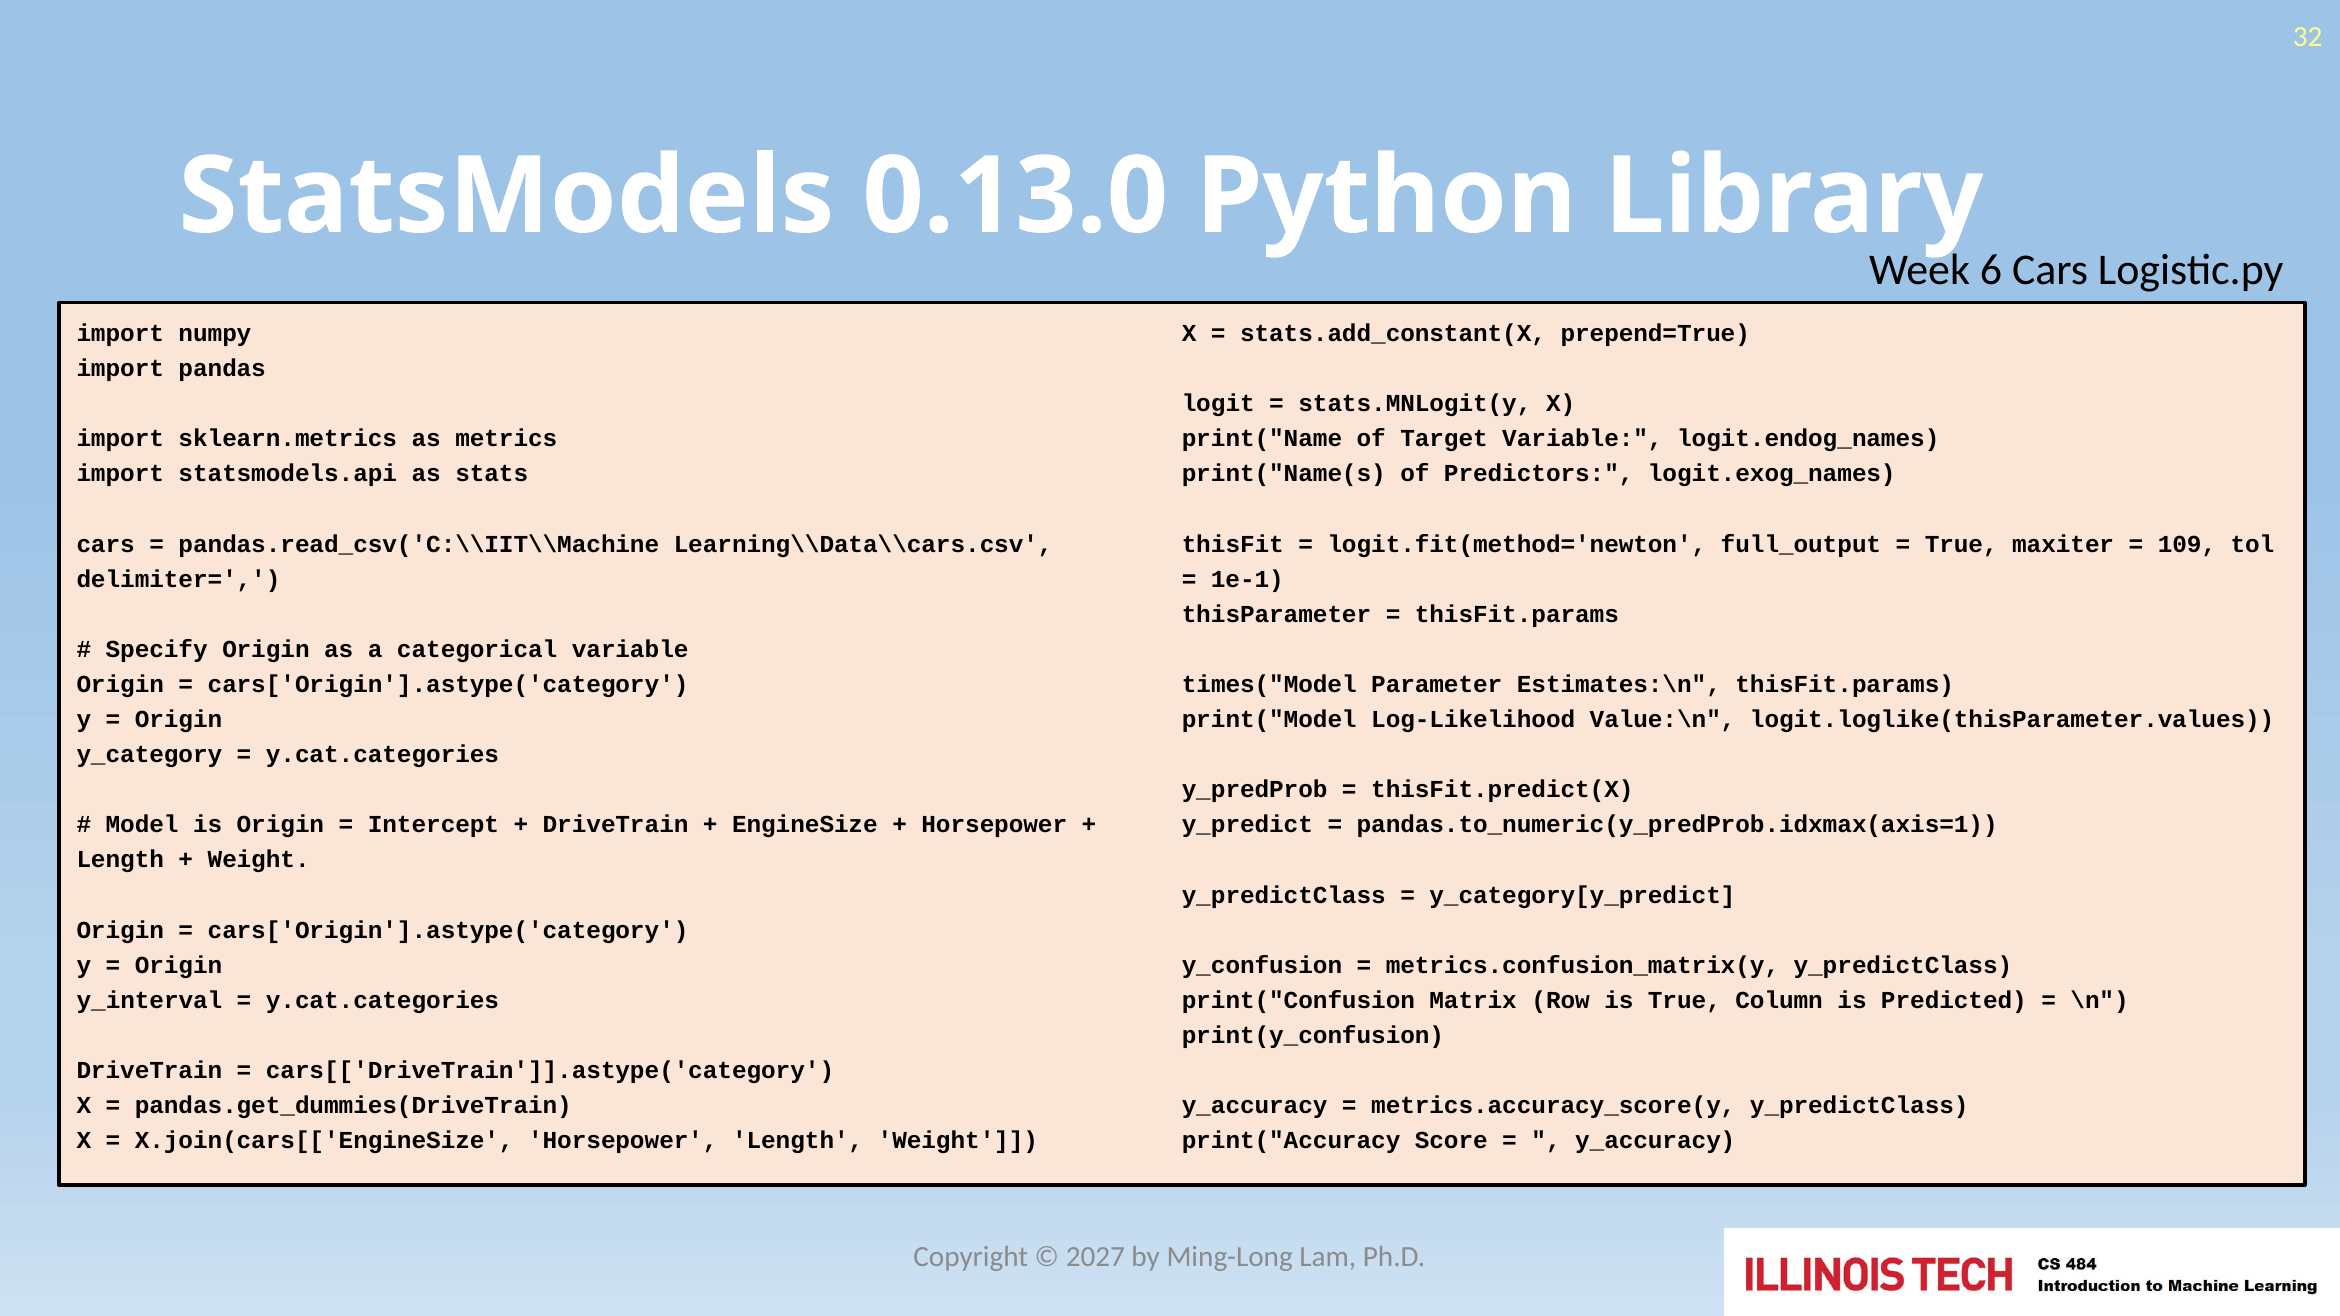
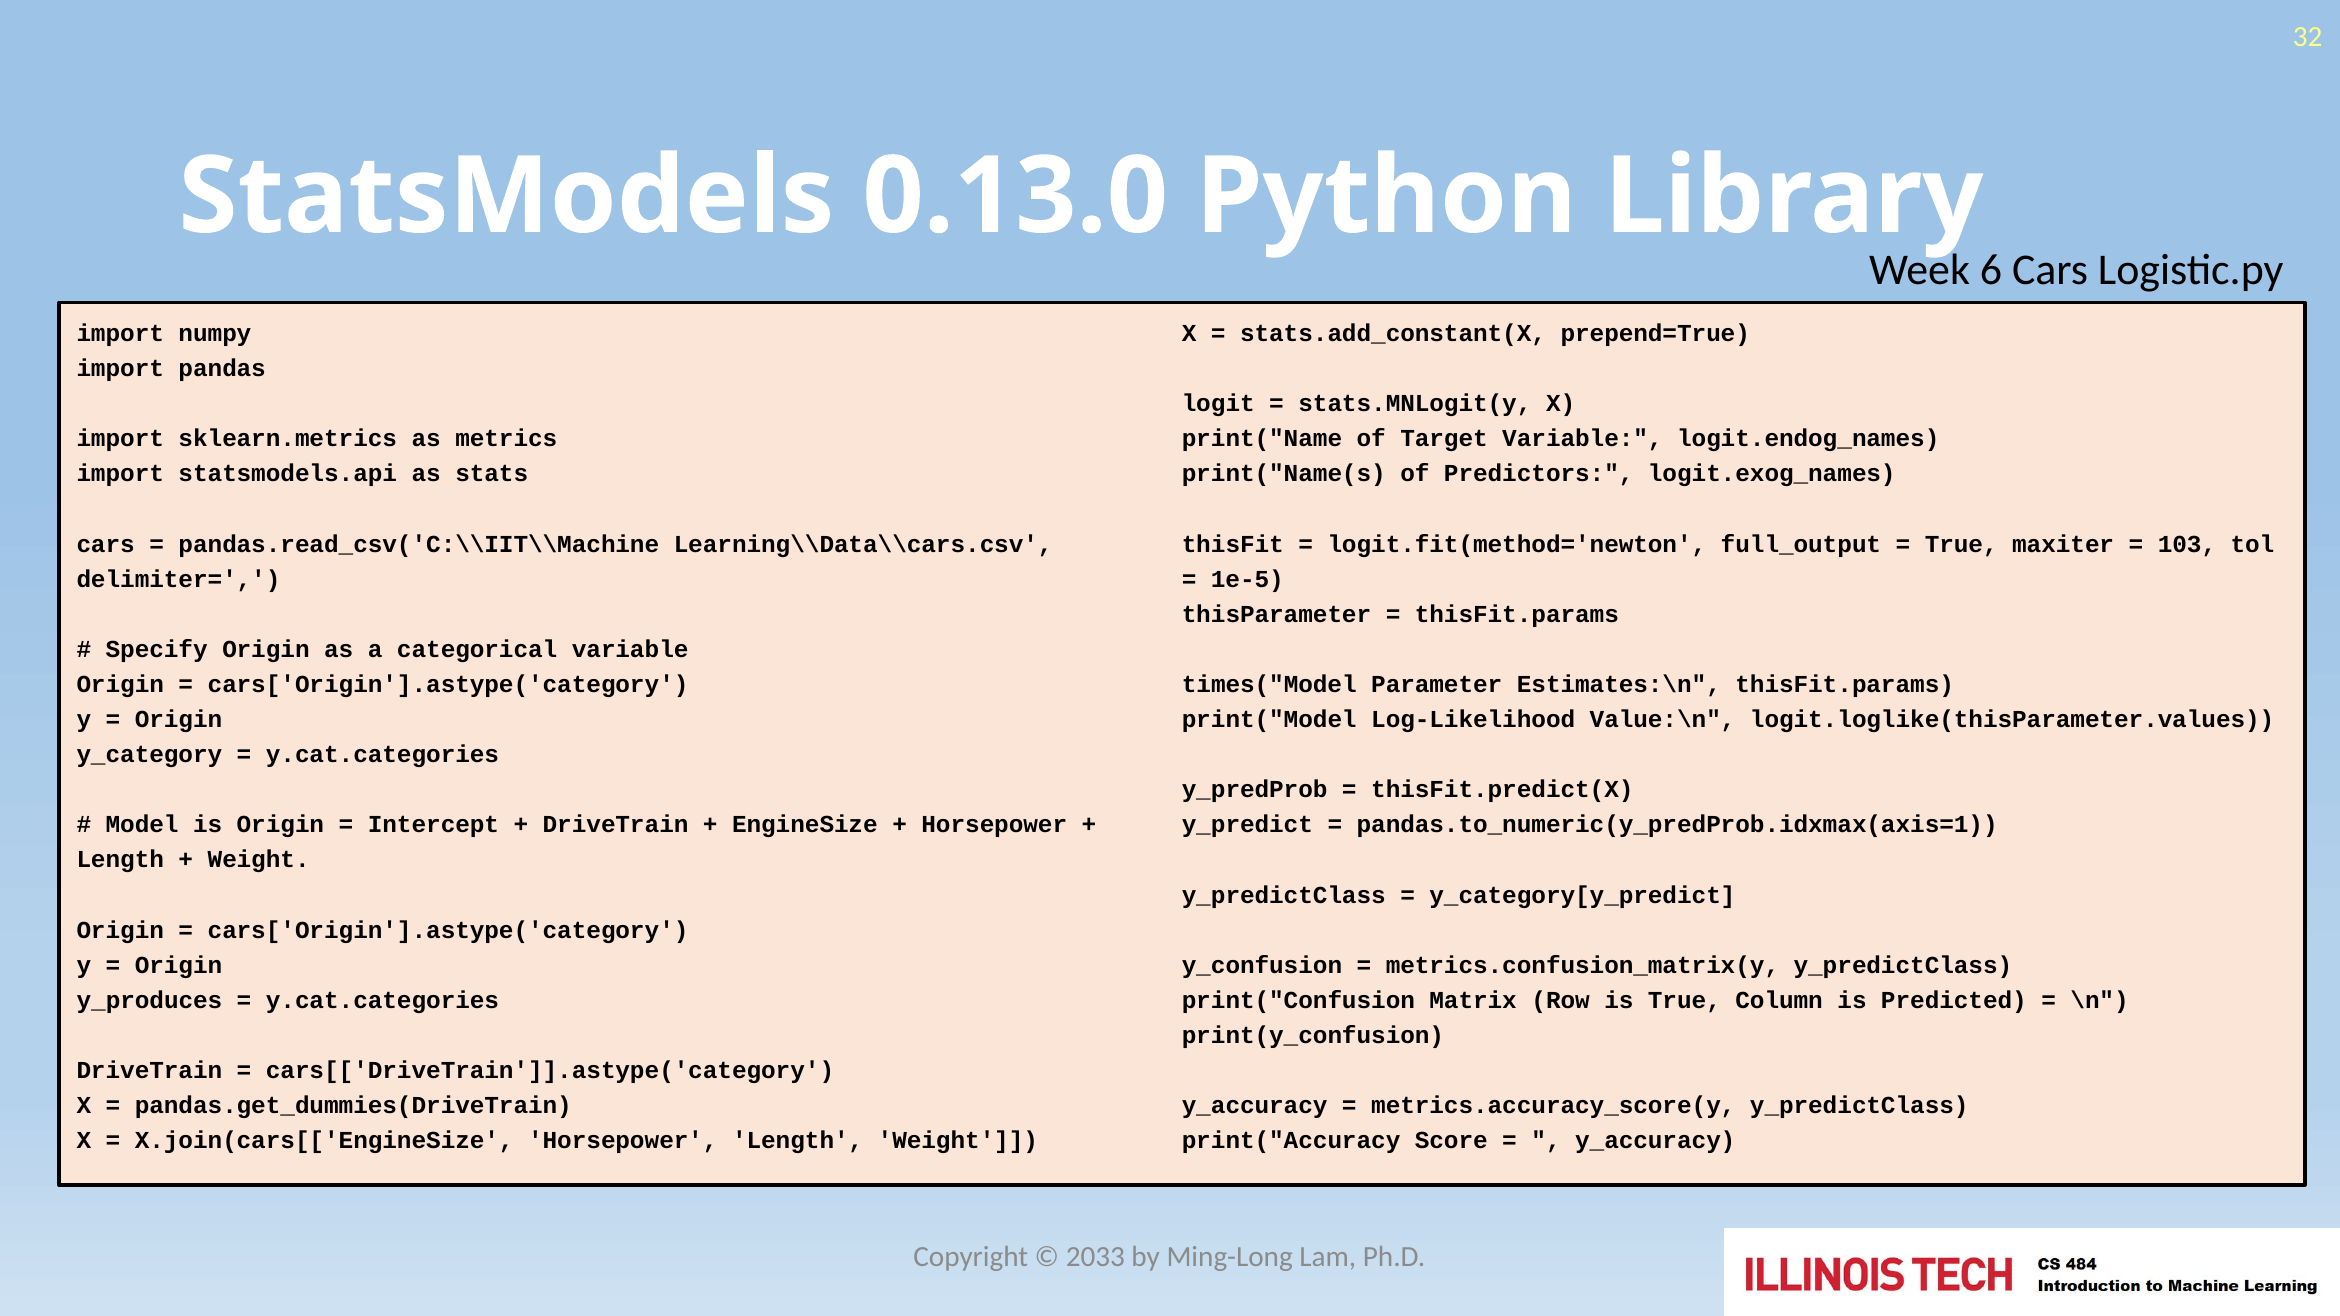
109: 109 -> 103 (2187, 544)
1e-1: 1e-1 -> 1e-5 (1247, 579)
y_interval: y_interval -> y_produces (149, 1000)
2027: 2027 -> 2033 (1095, 1257)
